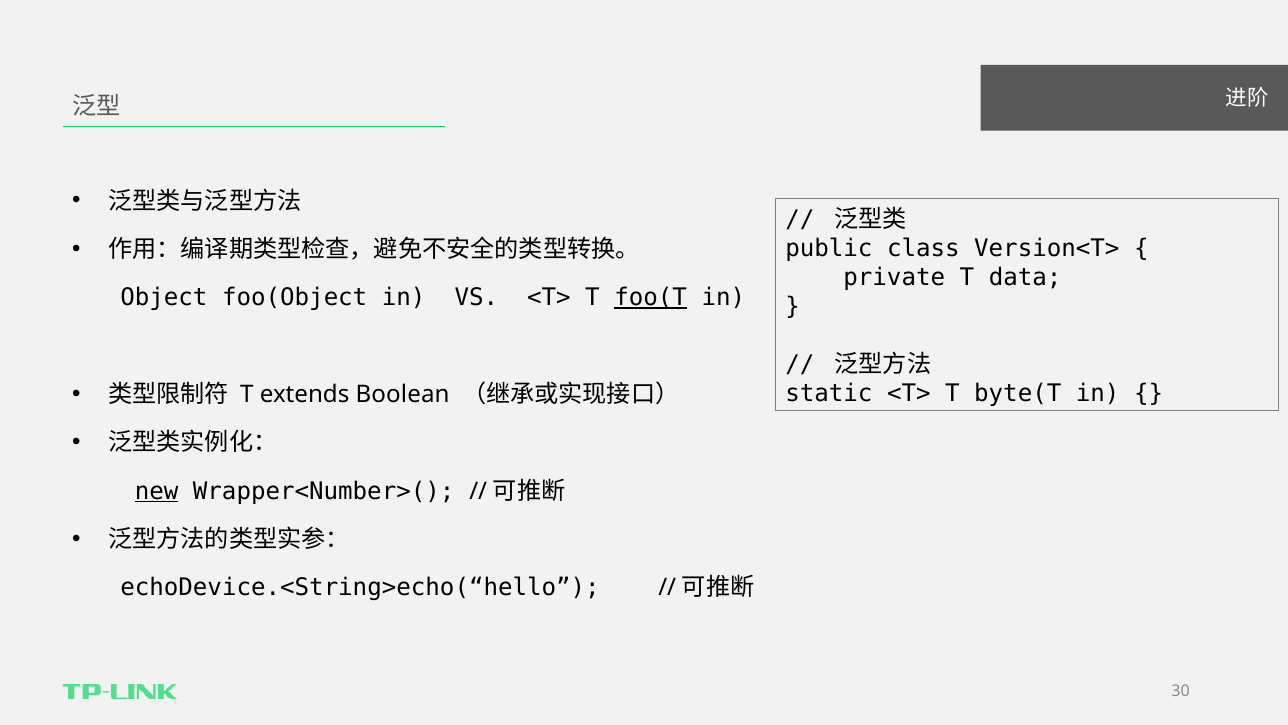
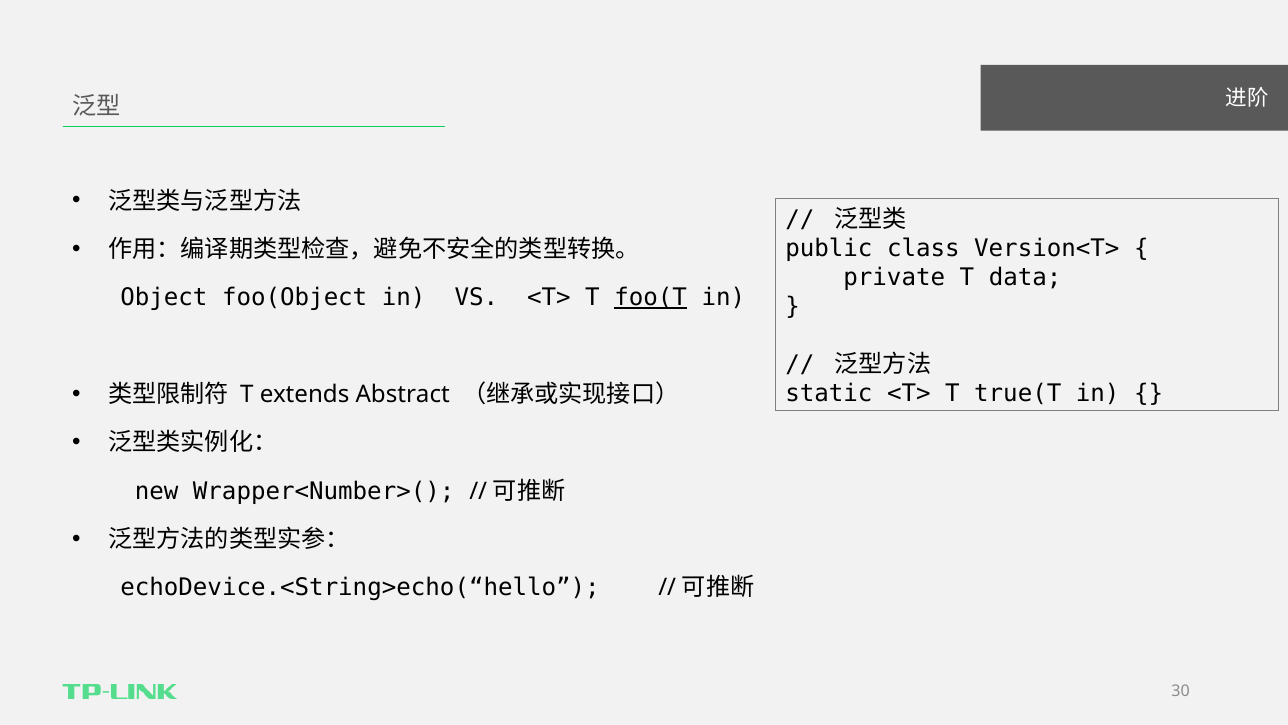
Boolean: Boolean -> Abstract (403, 394)
byte(T: byte(T -> true(T (1018, 393)
new underline: present -> none (157, 491)
